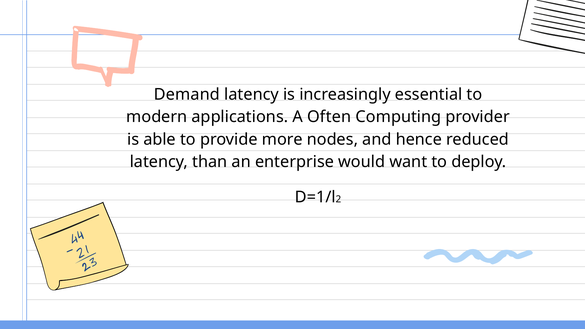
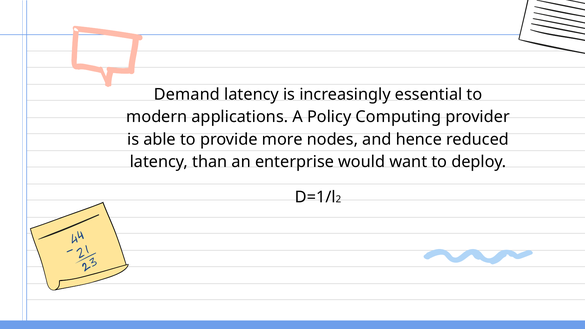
Often: Often -> Policy (329, 117)
